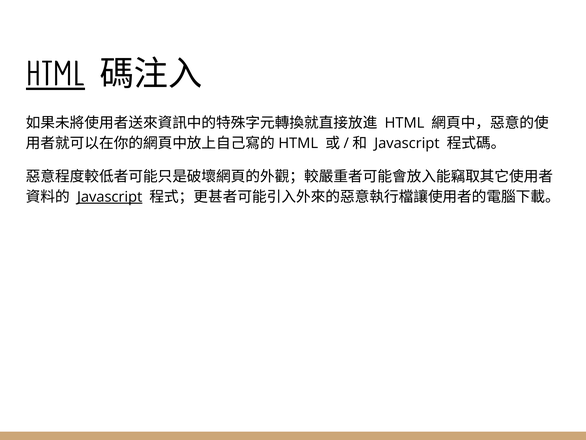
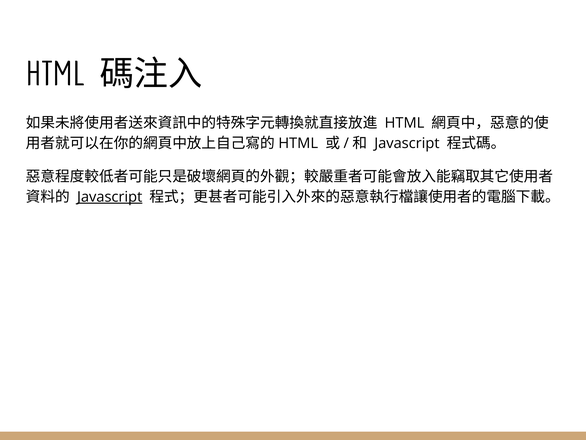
HTML underline: present -> none (55, 74)
